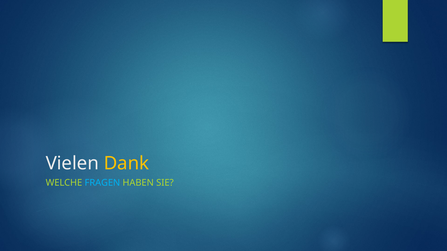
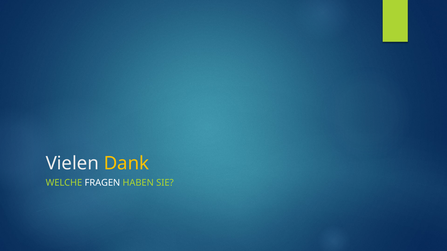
FRAGEN colour: light blue -> white (102, 183)
